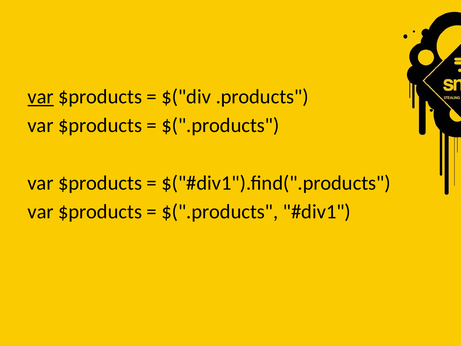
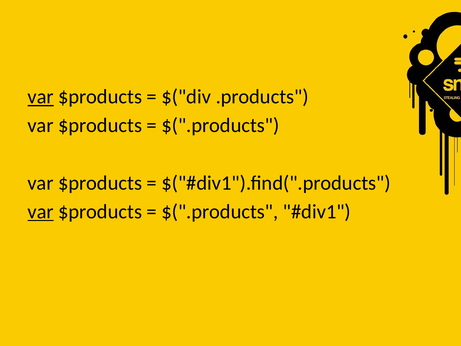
var underline: none -> present (41, 212)
